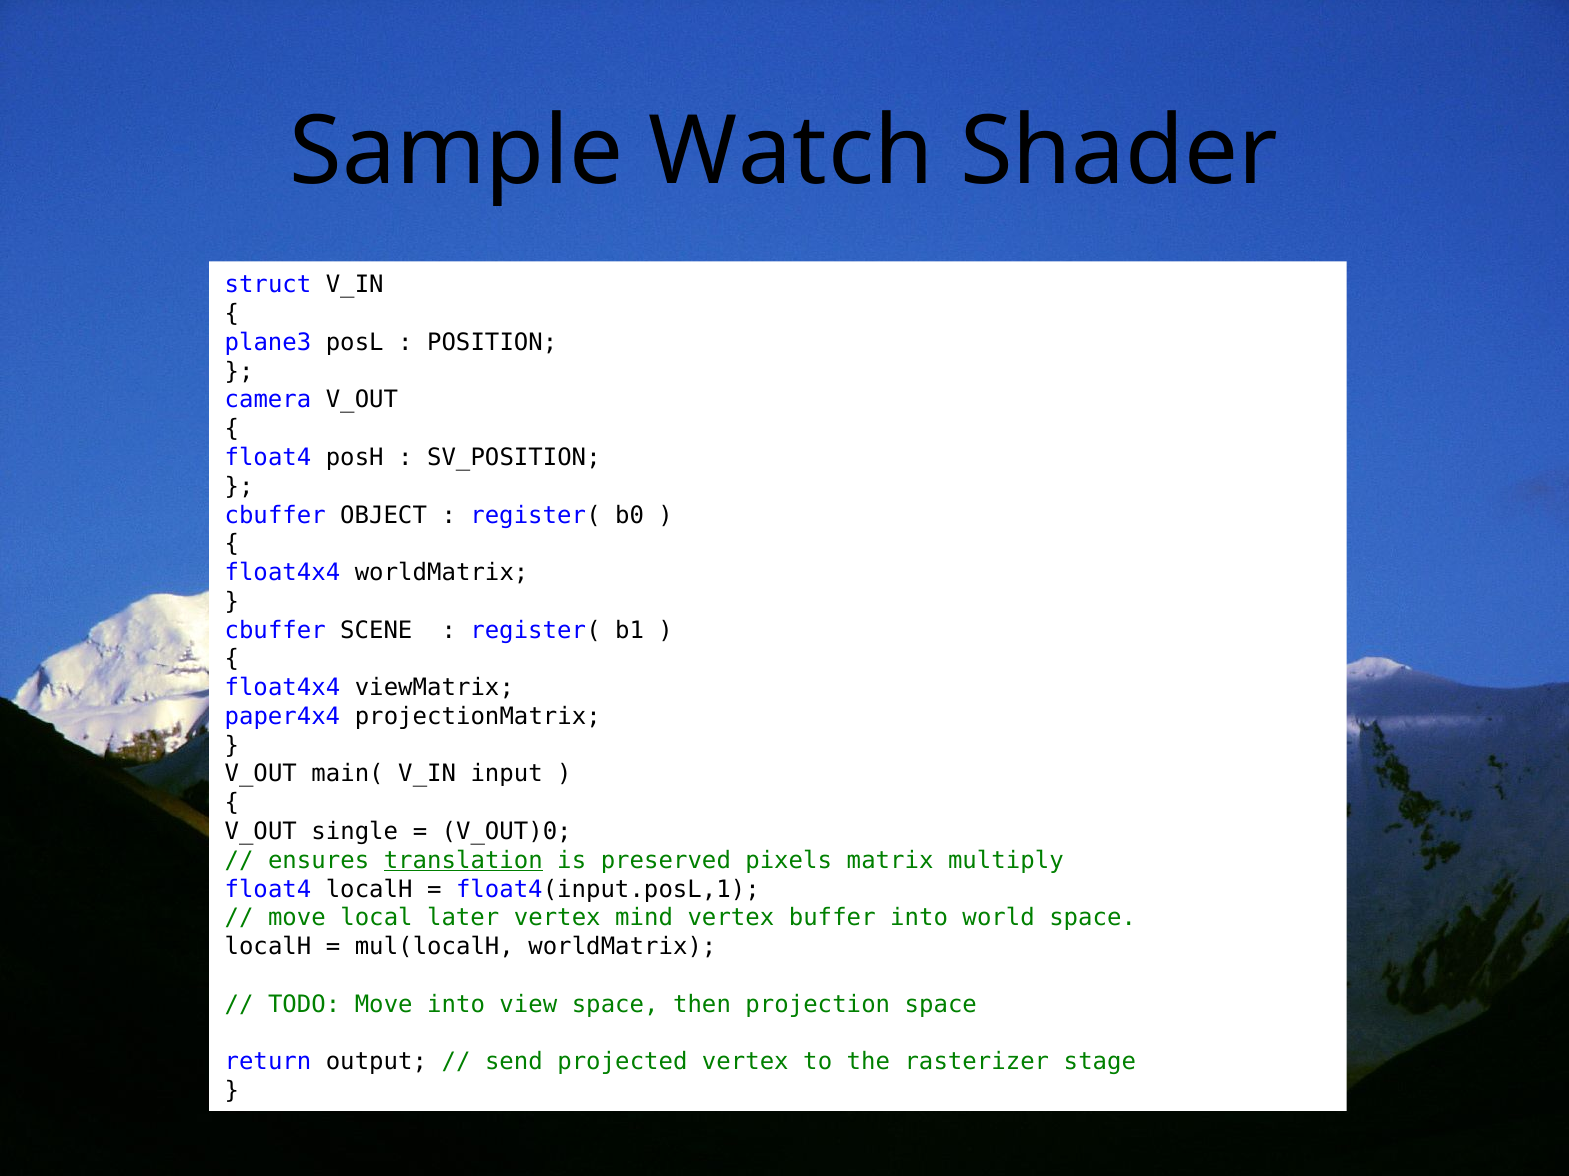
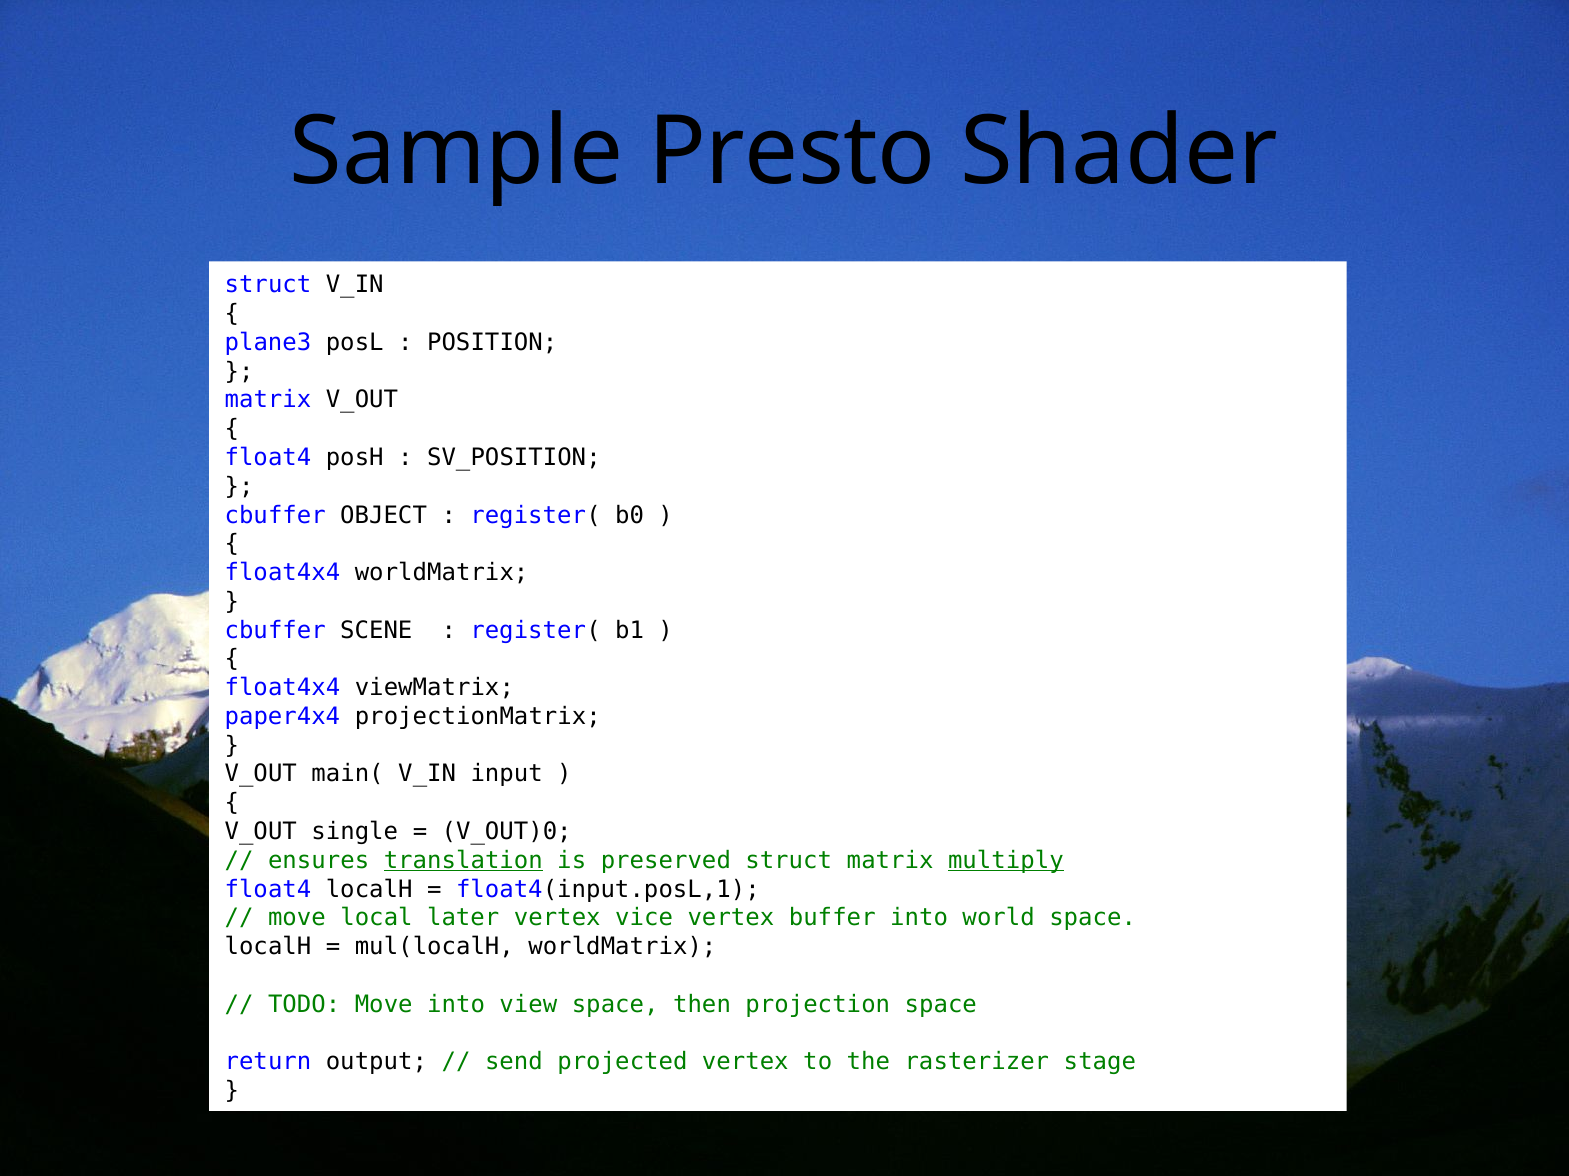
Watch: Watch -> Presto (792, 152)
camera: camera -> matrix (268, 400)
preserved pixels: pixels -> struct (789, 861)
multiply underline: none -> present (1006, 861)
mind: mind -> vice (644, 918)
